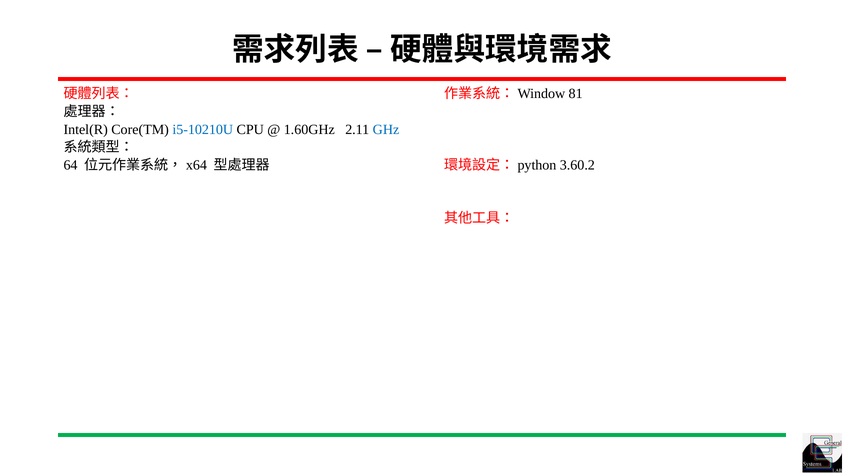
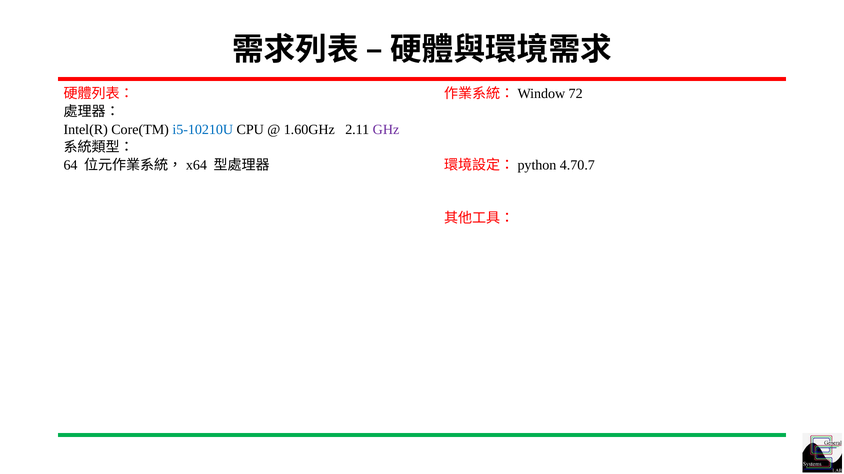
81: 81 -> 72 (576, 94)
GHz colour: blue -> purple (386, 130)
3.60.2: 3.60.2 -> 4.70.7 (577, 165)
